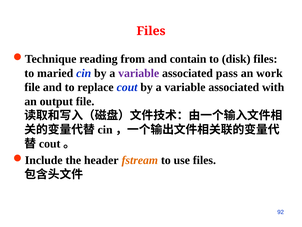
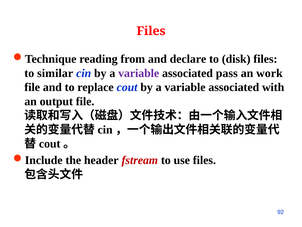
contain: contain -> declare (188, 59)
maried: maried -> similar (55, 73)
fstream colour: orange -> red (140, 160)
